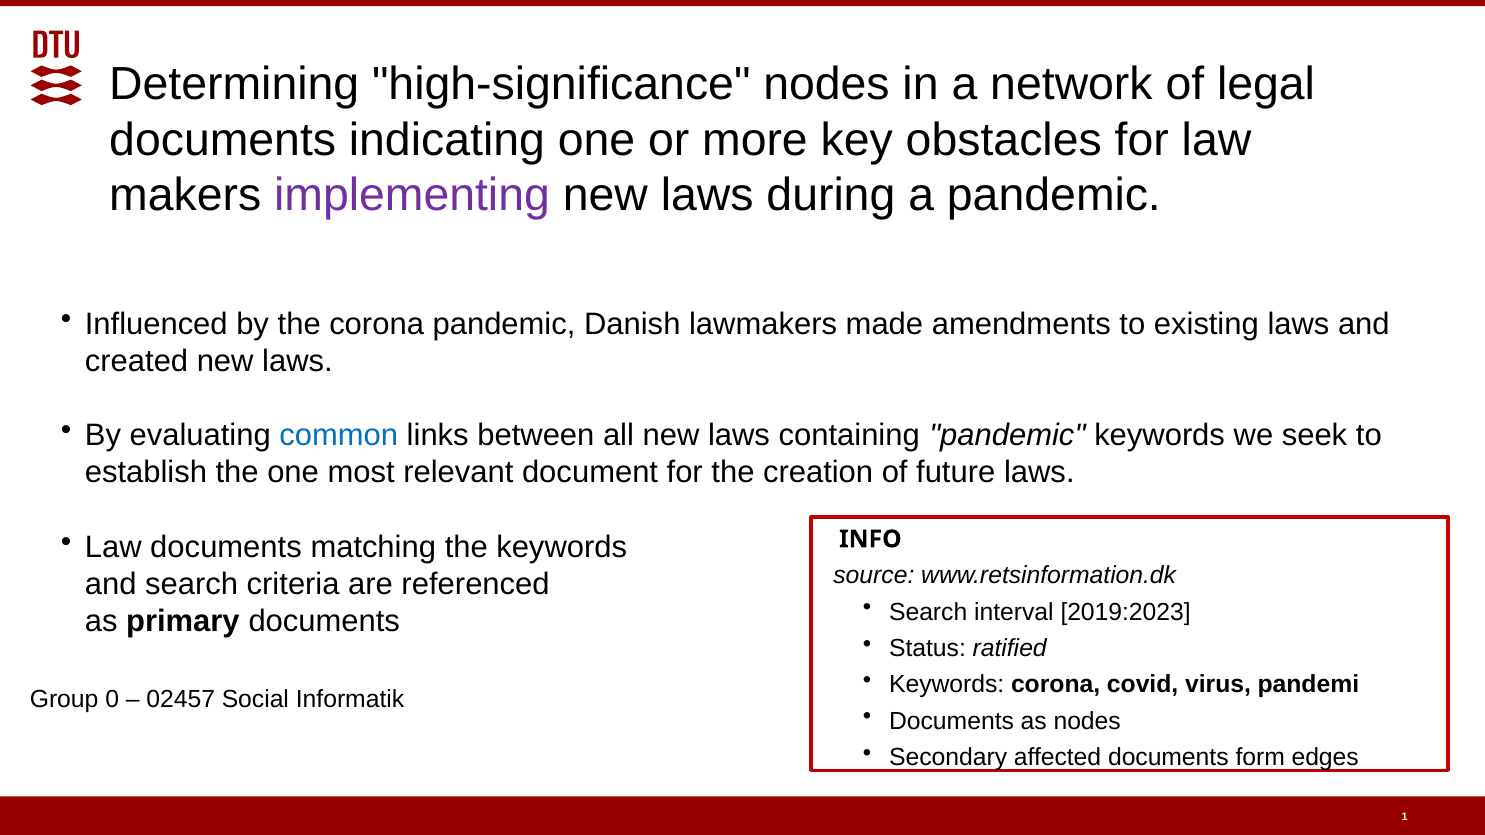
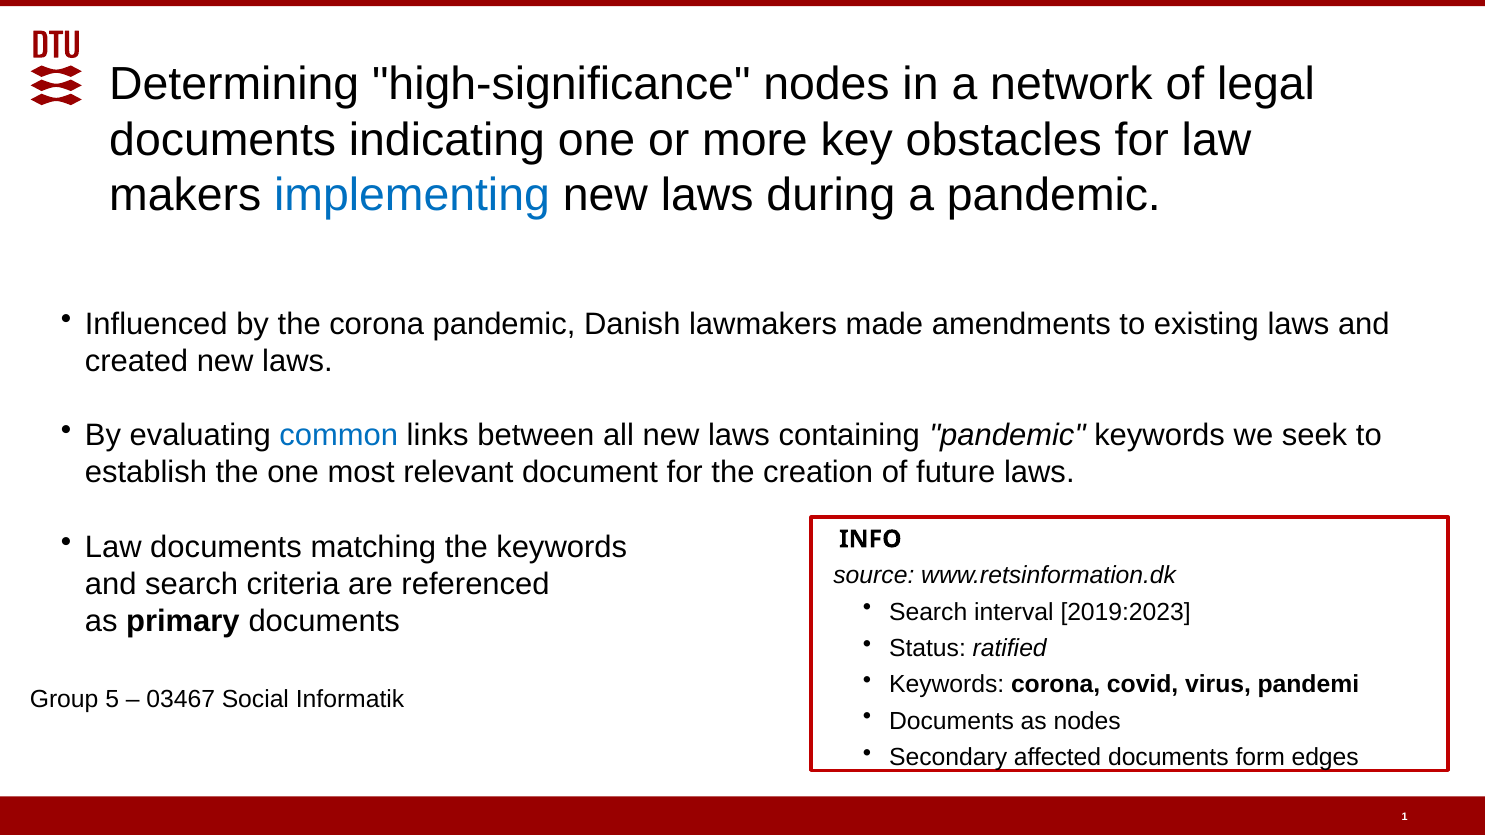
implementing colour: purple -> blue (412, 196)
0: 0 -> 5 (112, 700)
02457: 02457 -> 03467 (181, 700)
